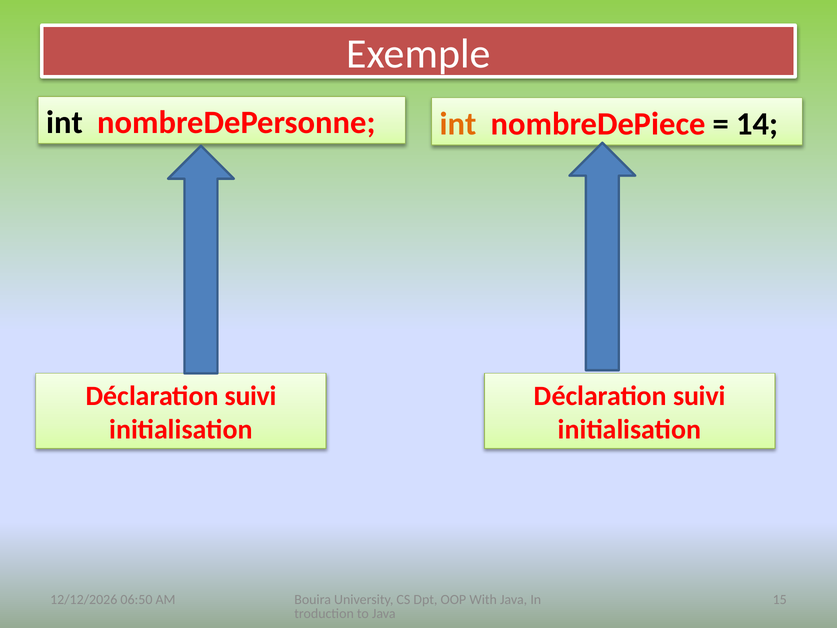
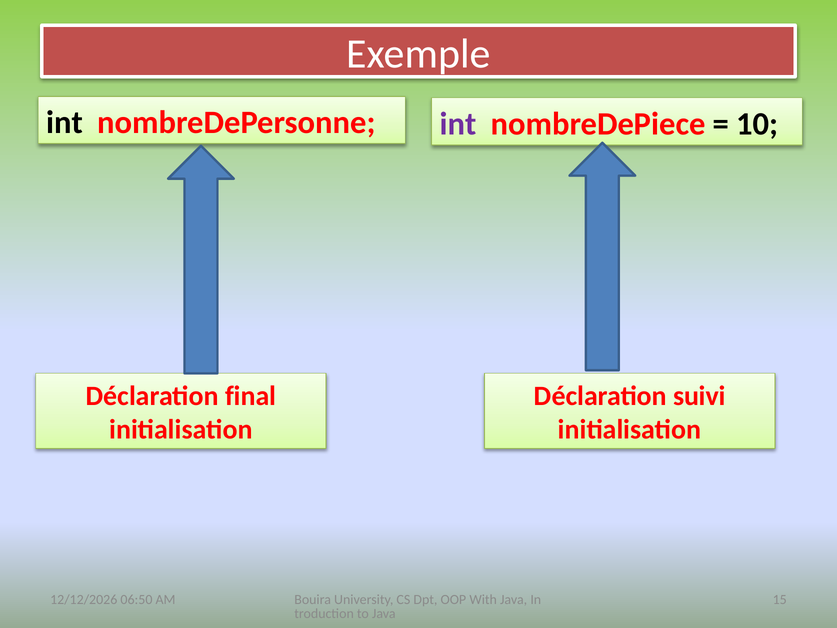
int colour: orange -> purple (458, 124)
14: 14 -> 10 (757, 124)
suivi: suivi -> final (251, 396)
